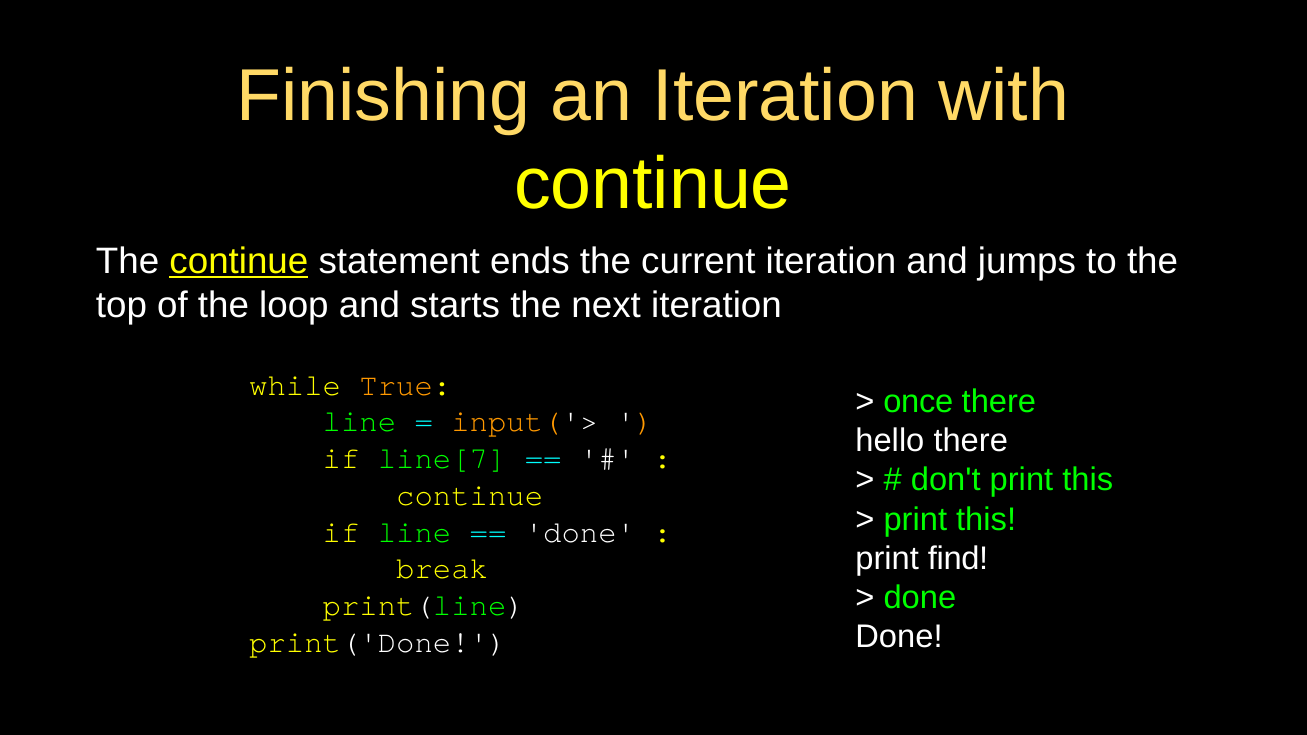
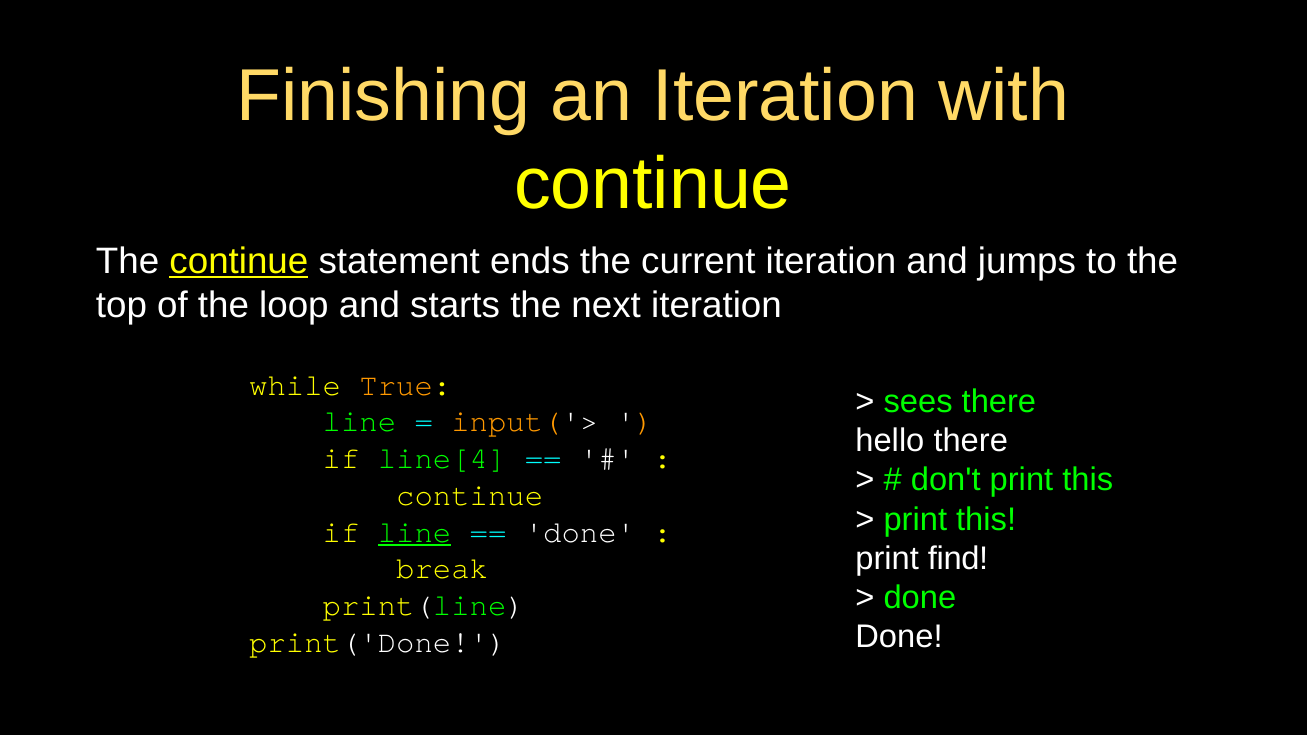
once: once -> sees (918, 402)
line[7: line[7 -> line[4 (442, 459)
line underline: none -> present (415, 532)
